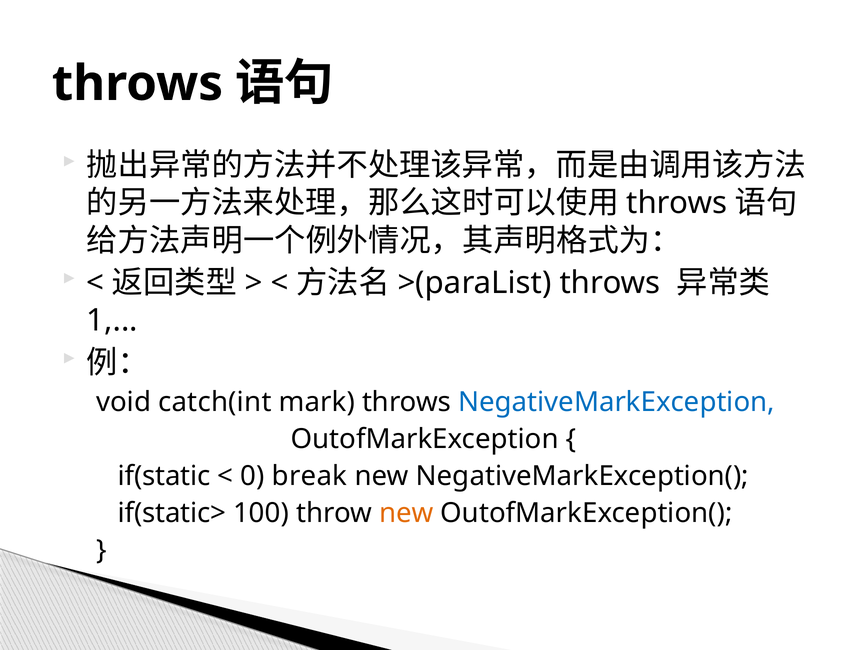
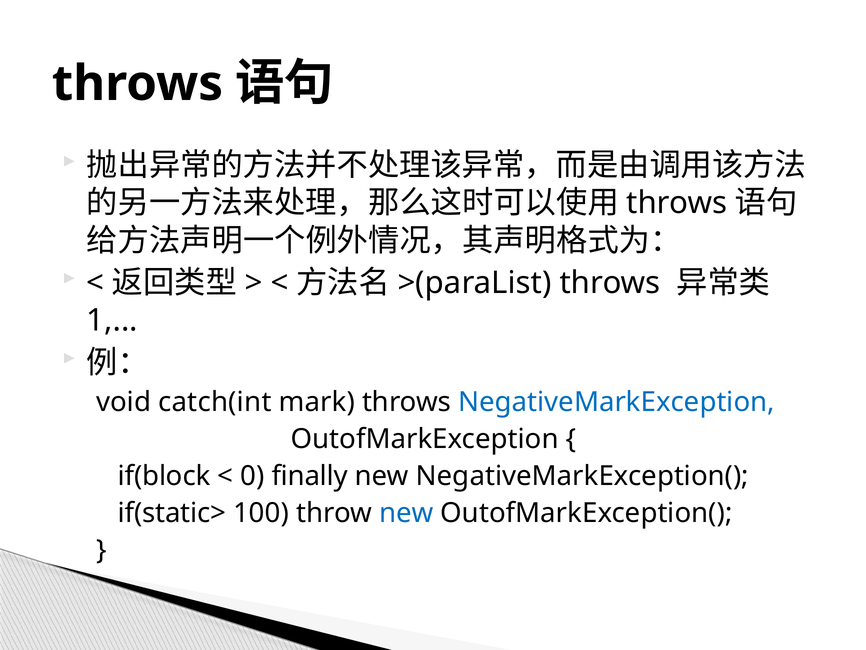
if(static: if(static -> if(block (164, 476)
break: break -> finally (310, 476)
new colour: orange -> blue (406, 513)
